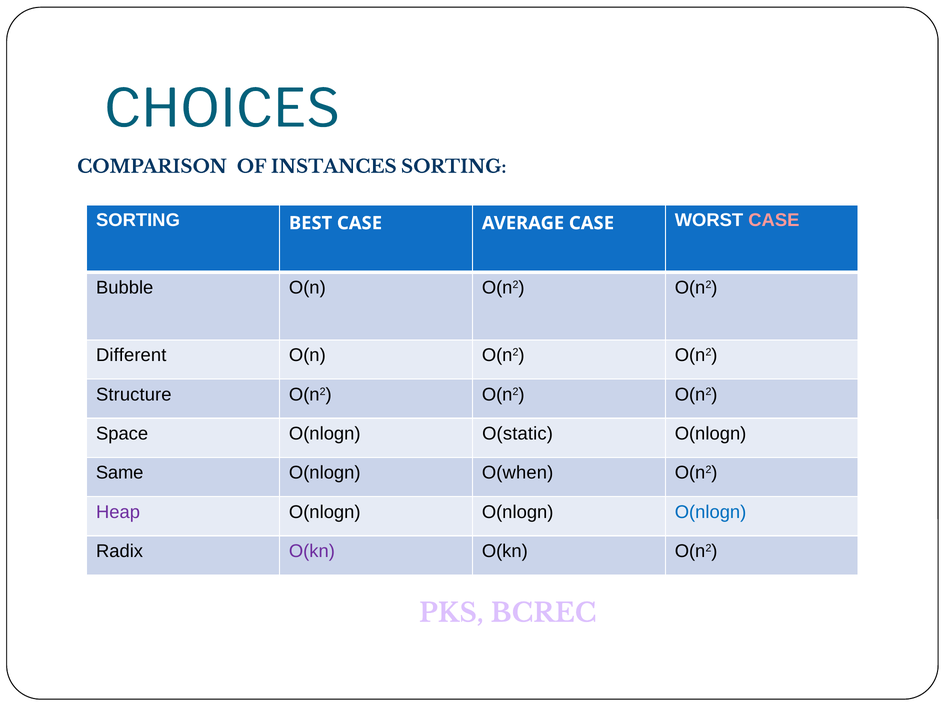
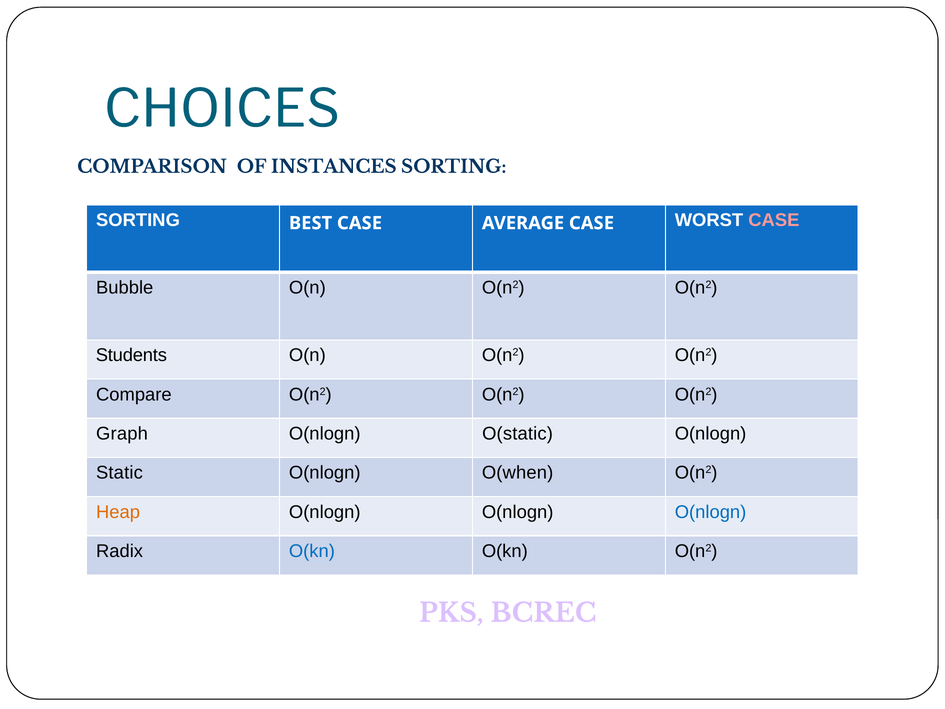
Different: Different -> Students (131, 355)
Structure: Structure -> Compare (134, 394)
Space: Space -> Graph (122, 434)
Same: Same -> Static (119, 473)
Heap colour: purple -> orange (118, 512)
O(kn colour: purple -> blue (312, 551)
